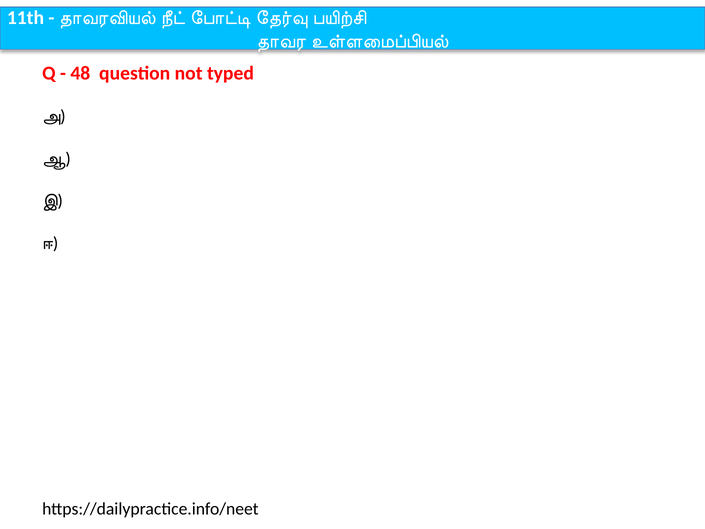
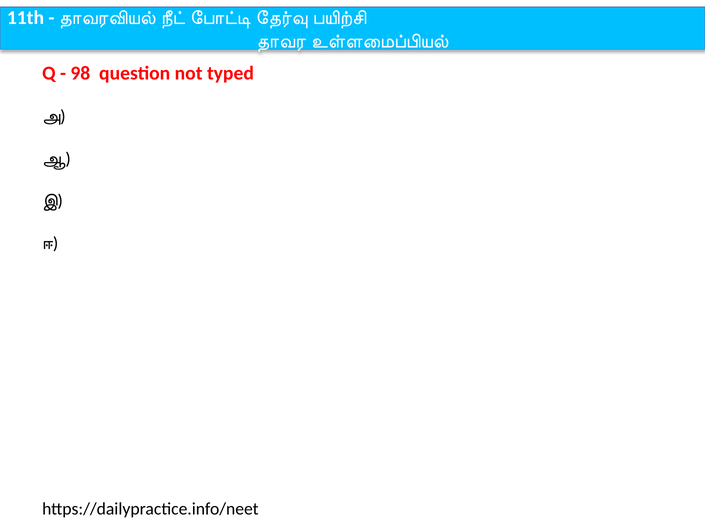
48: 48 -> 98 (80, 73)
